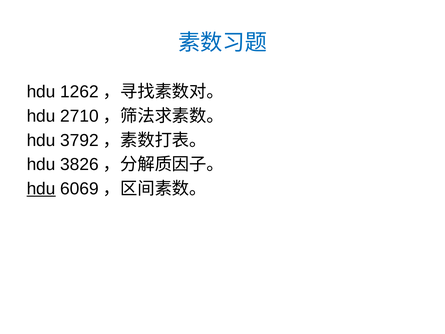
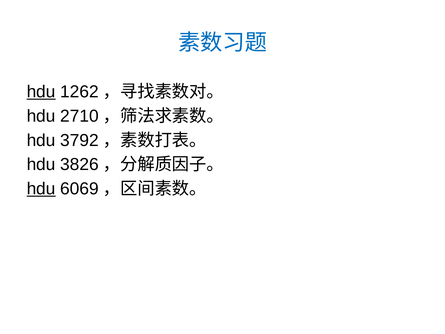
hdu underline: none -> present (41, 92)
